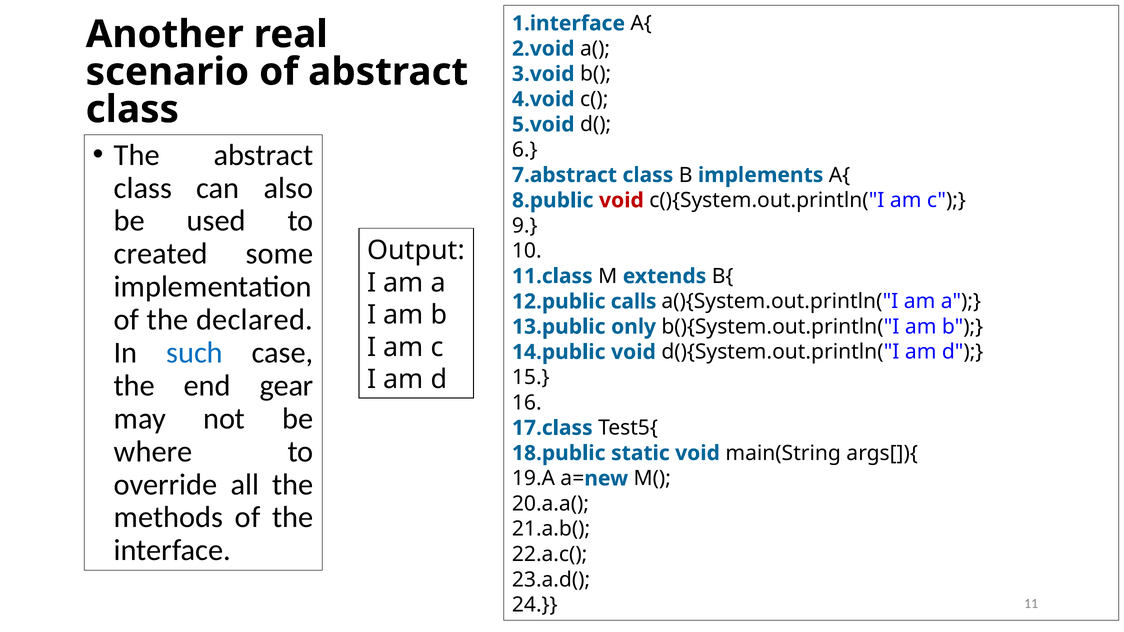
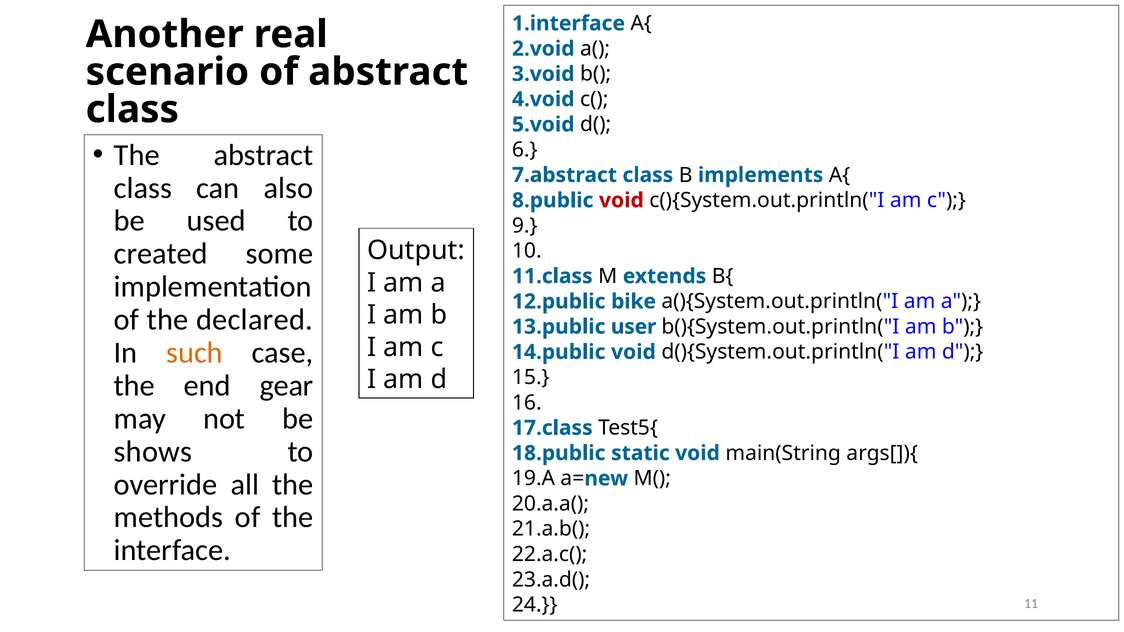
calls: calls -> bike (634, 302)
only: only -> user (634, 327)
such colour: blue -> orange (194, 353)
where: where -> shows (153, 452)
